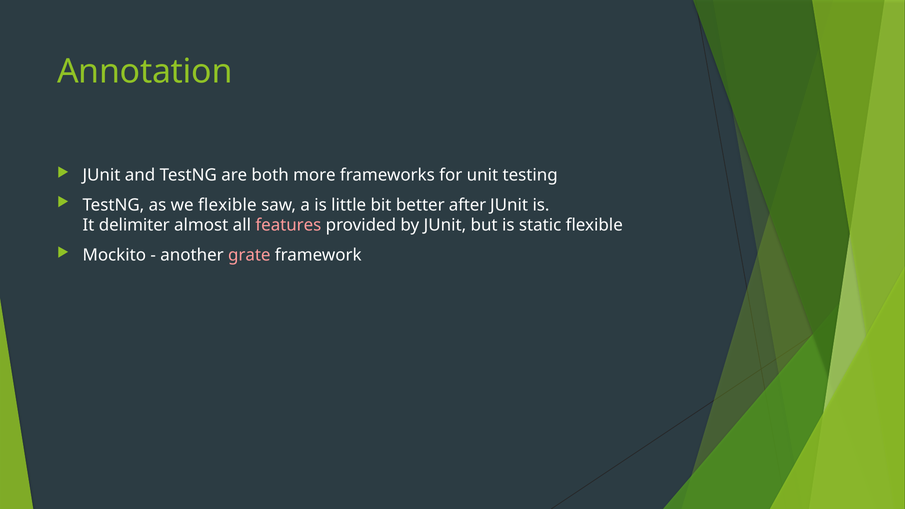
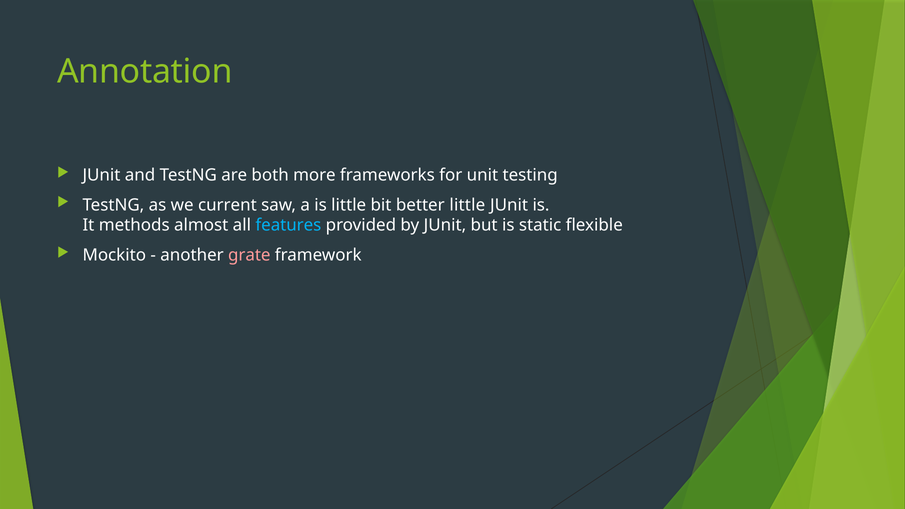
we flexible: flexible -> current (227, 205)
better after: after -> little (467, 205)
delimiter: delimiter -> methods (134, 225)
features colour: pink -> light blue (288, 225)
